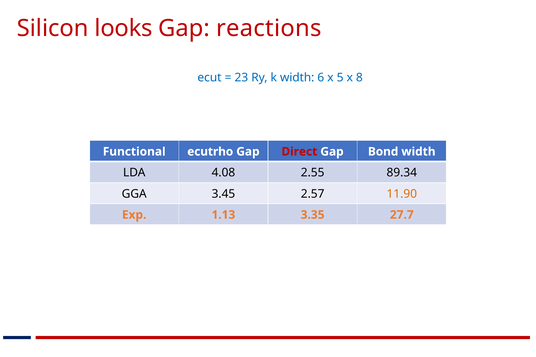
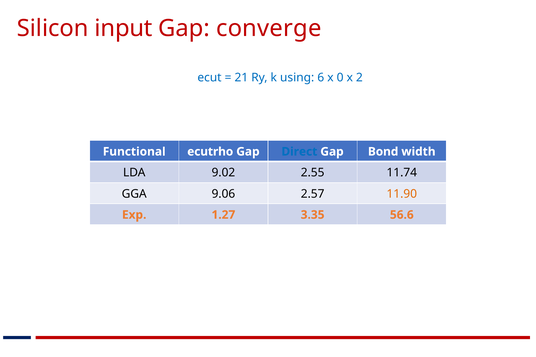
looks: looks -> input (124, 28)
reactions: reactions -> converge (269, 28)
23: 23 -> 21 (241, 78)
k width: width -> using (297, 78)
5: 5 -> 0 (340, 78)
8: 8 -> 2 (359, 78)
Direct colour: red -> blue (299, 152)
4.08: 4.08 -> 9.02 (223, 173)
89.34: 89.34 -> 11.74 (402, 173)
3.45: 3.45 -> 9.06 (223, 194)
1.13: 1.13 -> 1.27 (223, 215)
27.7: 27.7 -> 56.6 (402, 215)
